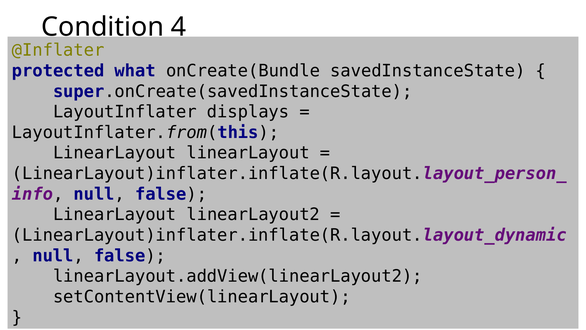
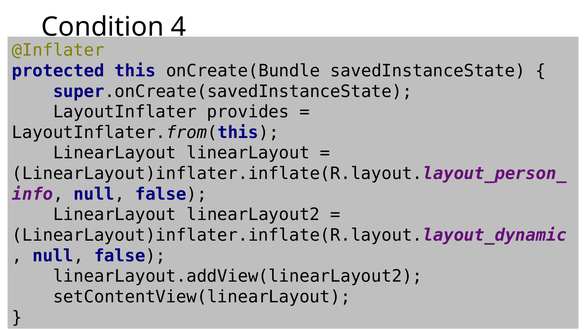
what: what -> this (135, 71)
displays: displays -> provides (248, 112)
